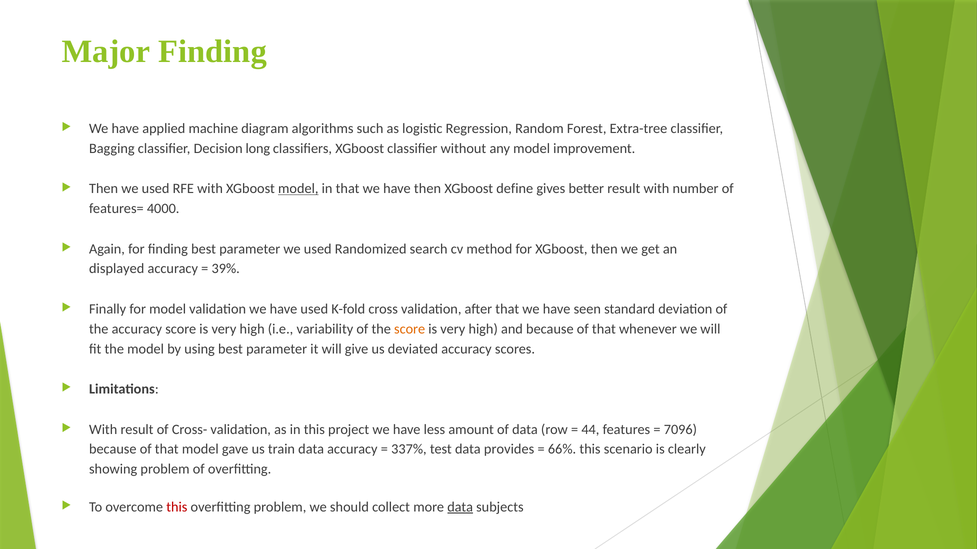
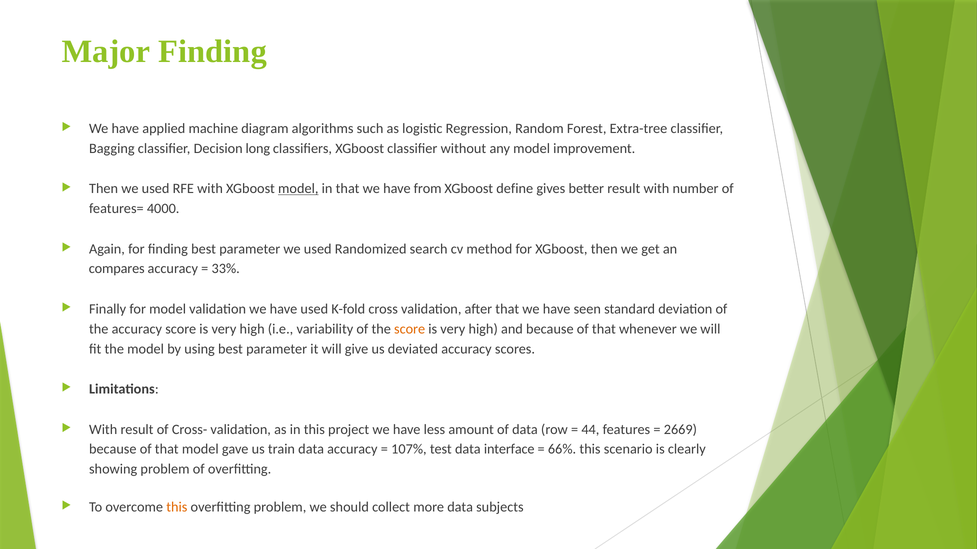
have then: then -> from (428, 189)
displayed: displayed -> compares (117, 269)
39%: 39% -> 33% (226, 269)
7096: 7096 -> 2669 (680, 430)
337%: 337% -> 107% (409, 450)
provides: provides -> interface (509, 450)
this colour: red -> orange (177, 507)
data underline: present -> none (460, 507)
